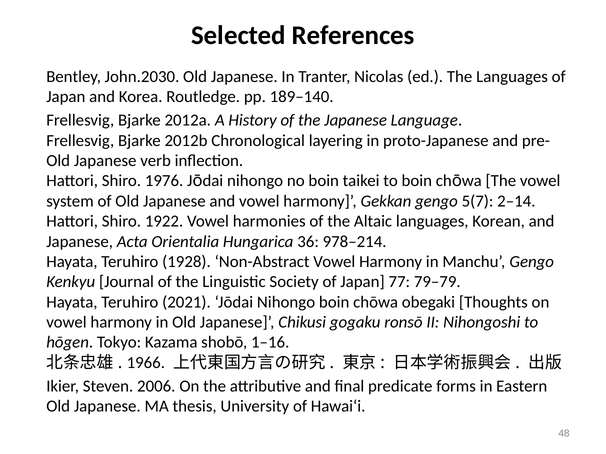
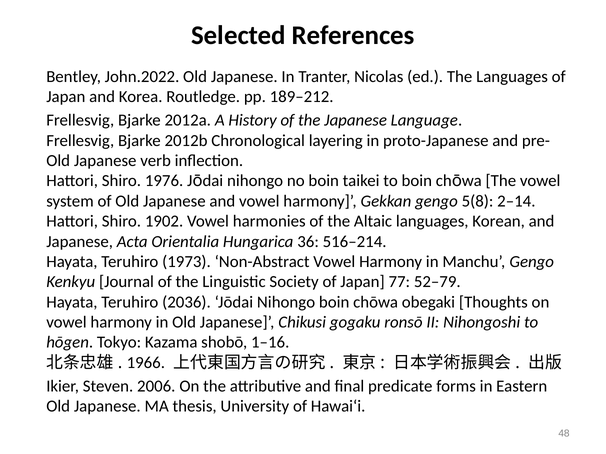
John.2030: John.2030 -> John.2022 (142, 77)
189–140: 189–140 -> 189–212 (302, 97)
5(7: 5(7 -> 5(8 (478, 201)
1922: 1922 -> 1902 (164, 222)
978–214: 978–214 -> 516–214 (355, 242)
1928: 1928 -> 1973 (186, 262)
79–79: 79–79 -> 52–79 (437, 282)
2021: 2021 -> 2036 (186, 302)
